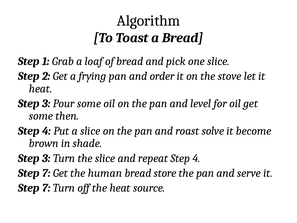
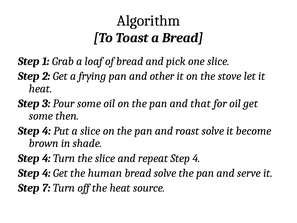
order: order -> other (162, 76)
level: level -> that (201, 103)
3: 3 -> 4 (46, 158)
7: 7 -> 4 (46, 173)
bread store: store -> solve (165, 173)
